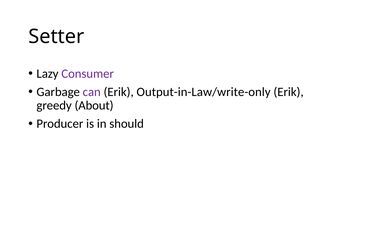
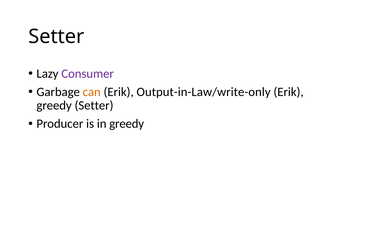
can colour: purple -> orange (92, 92)
greedy About: About -> Setter (94, 105)
in should: should -> greedy (127, 124)
